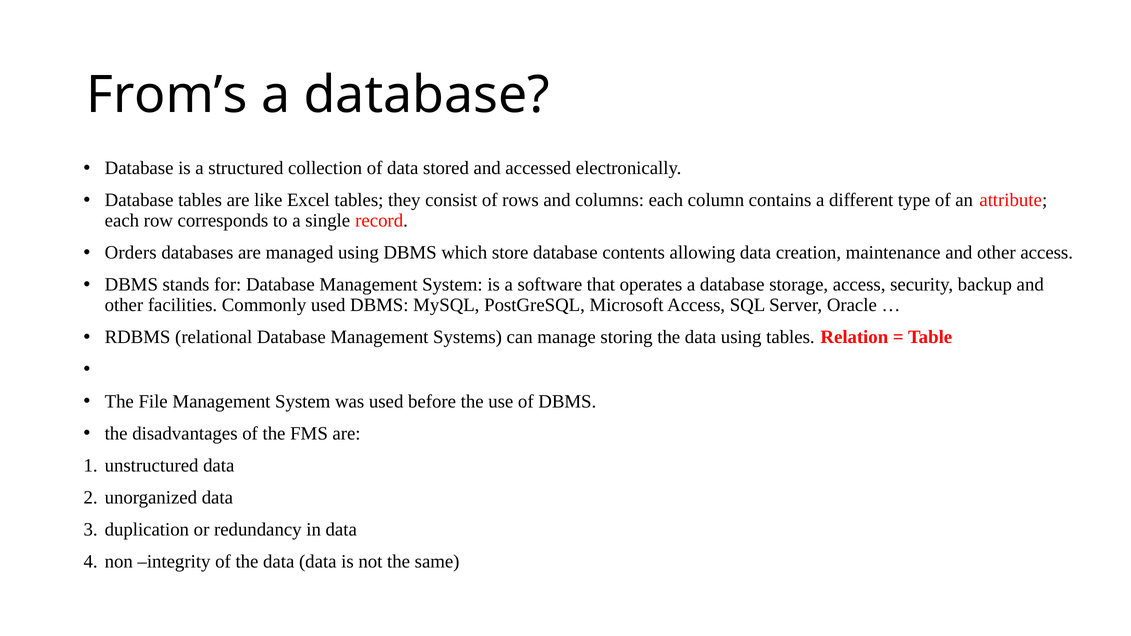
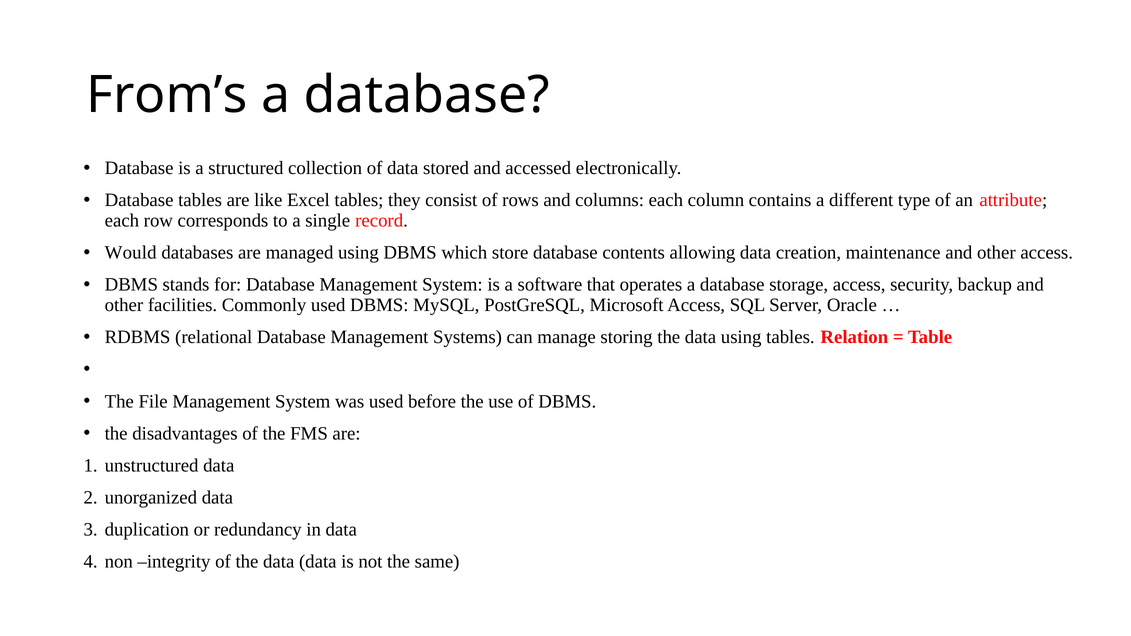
Orders: Orders -> Would (131, 253)
